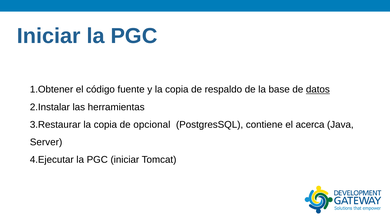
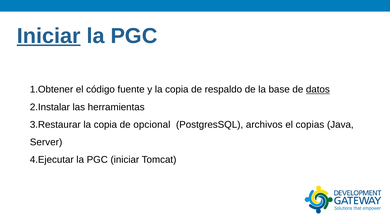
Iniciar underline: none -> present (49, 36)
contiene: contiene -> archivos (264, 125)
acerca: acerca -> copias (310, 125)
